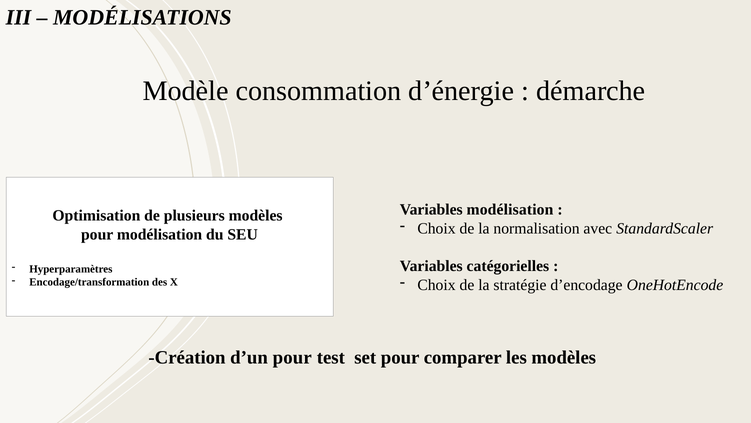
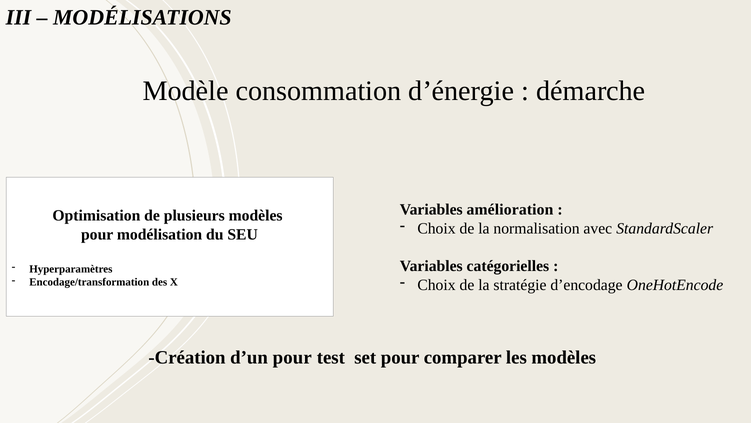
Variables modélisation: modélisation -> amélioration (510, 209)
